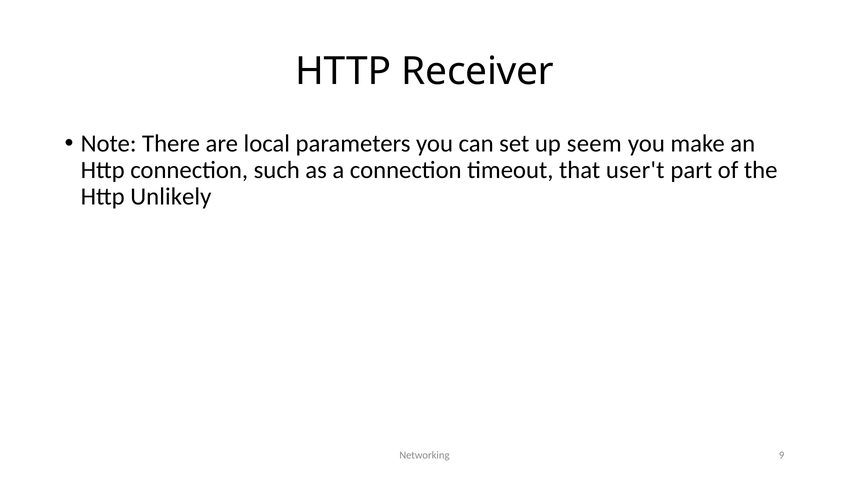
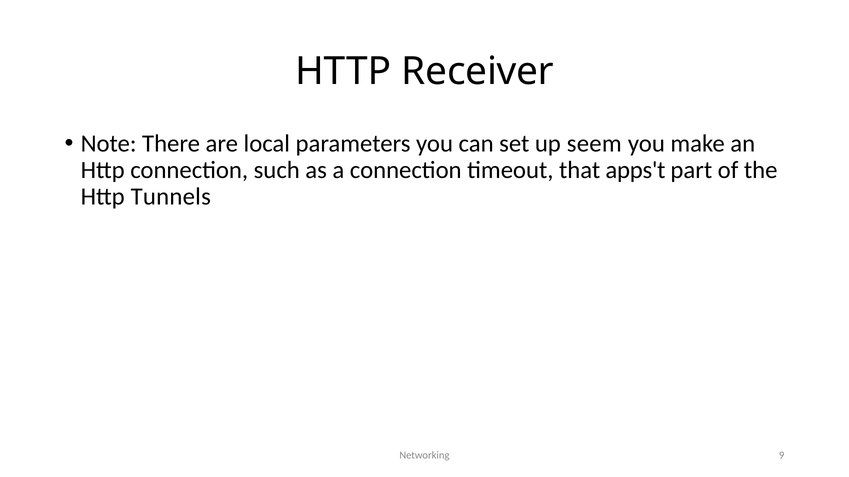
user't: user't -> apps't (635, 170)
Unlikely: Unlikely -> Tunnels (171, 197)
